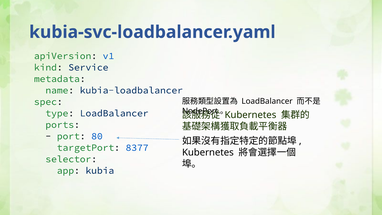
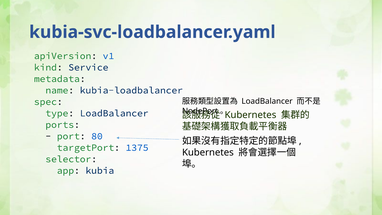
8377: 8377 -> 1375 (137, 148)
